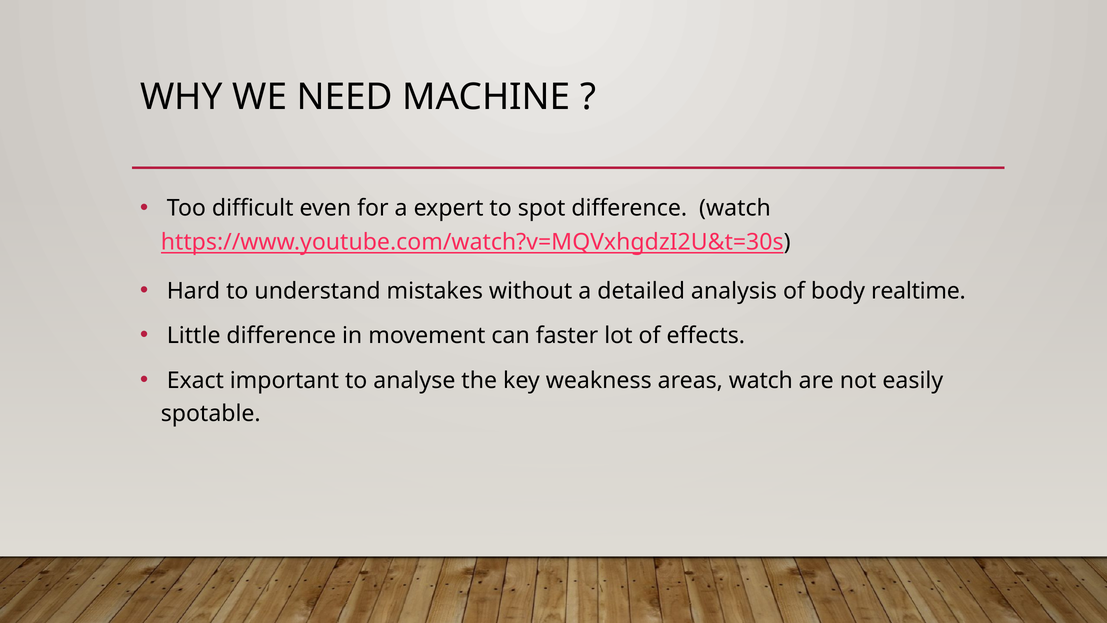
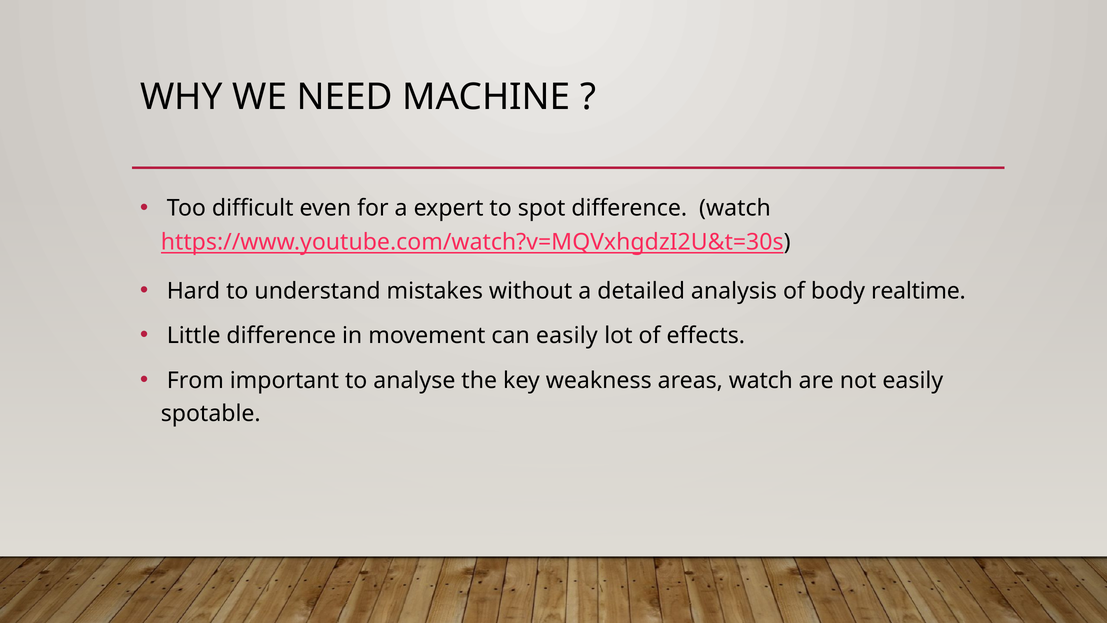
can faster: faster -> easily (567, 335)
Exact: Exact -> From (195, 380)
